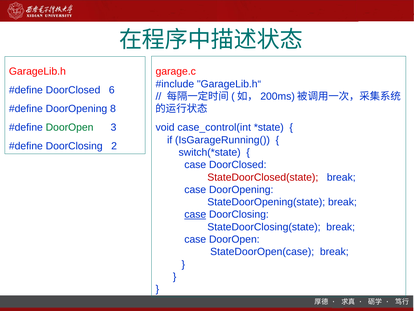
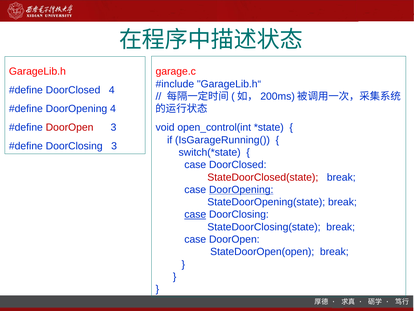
DoorClosed 6: 6 -> 4 (112, 90)
DoorOpening 8: 8 -> 4 (113, 109)
case_control(int: case_control(int -> open_control(int (214, 127)
DoorOpen colour: green -> red (70, 127)
DoorClosing 2: 2 -> 3 (114, 146)
DoorOpening underline: none -> present (241, 189)
StateDoorOpen(case: StateDoorOpen(case -> StateDoorOpen(open (262, 251)
